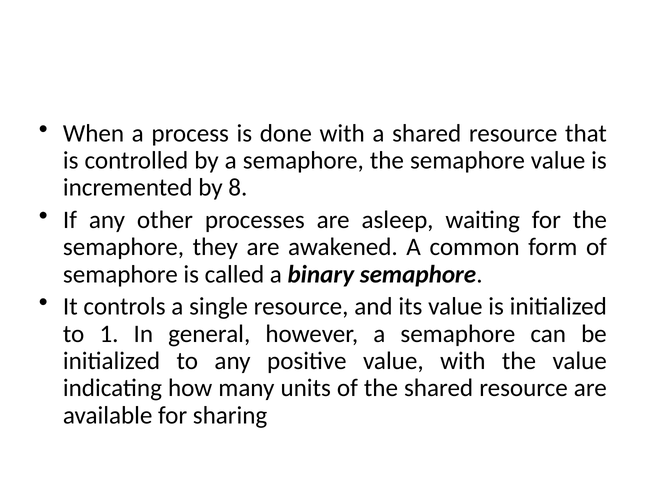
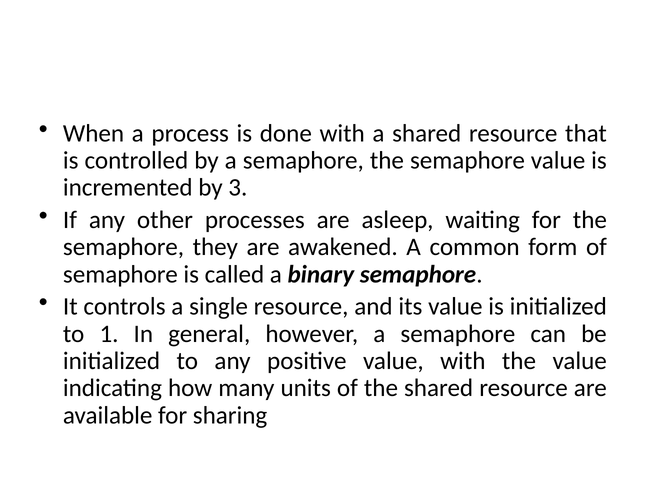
8: 8 -> 3 (238, 187)
